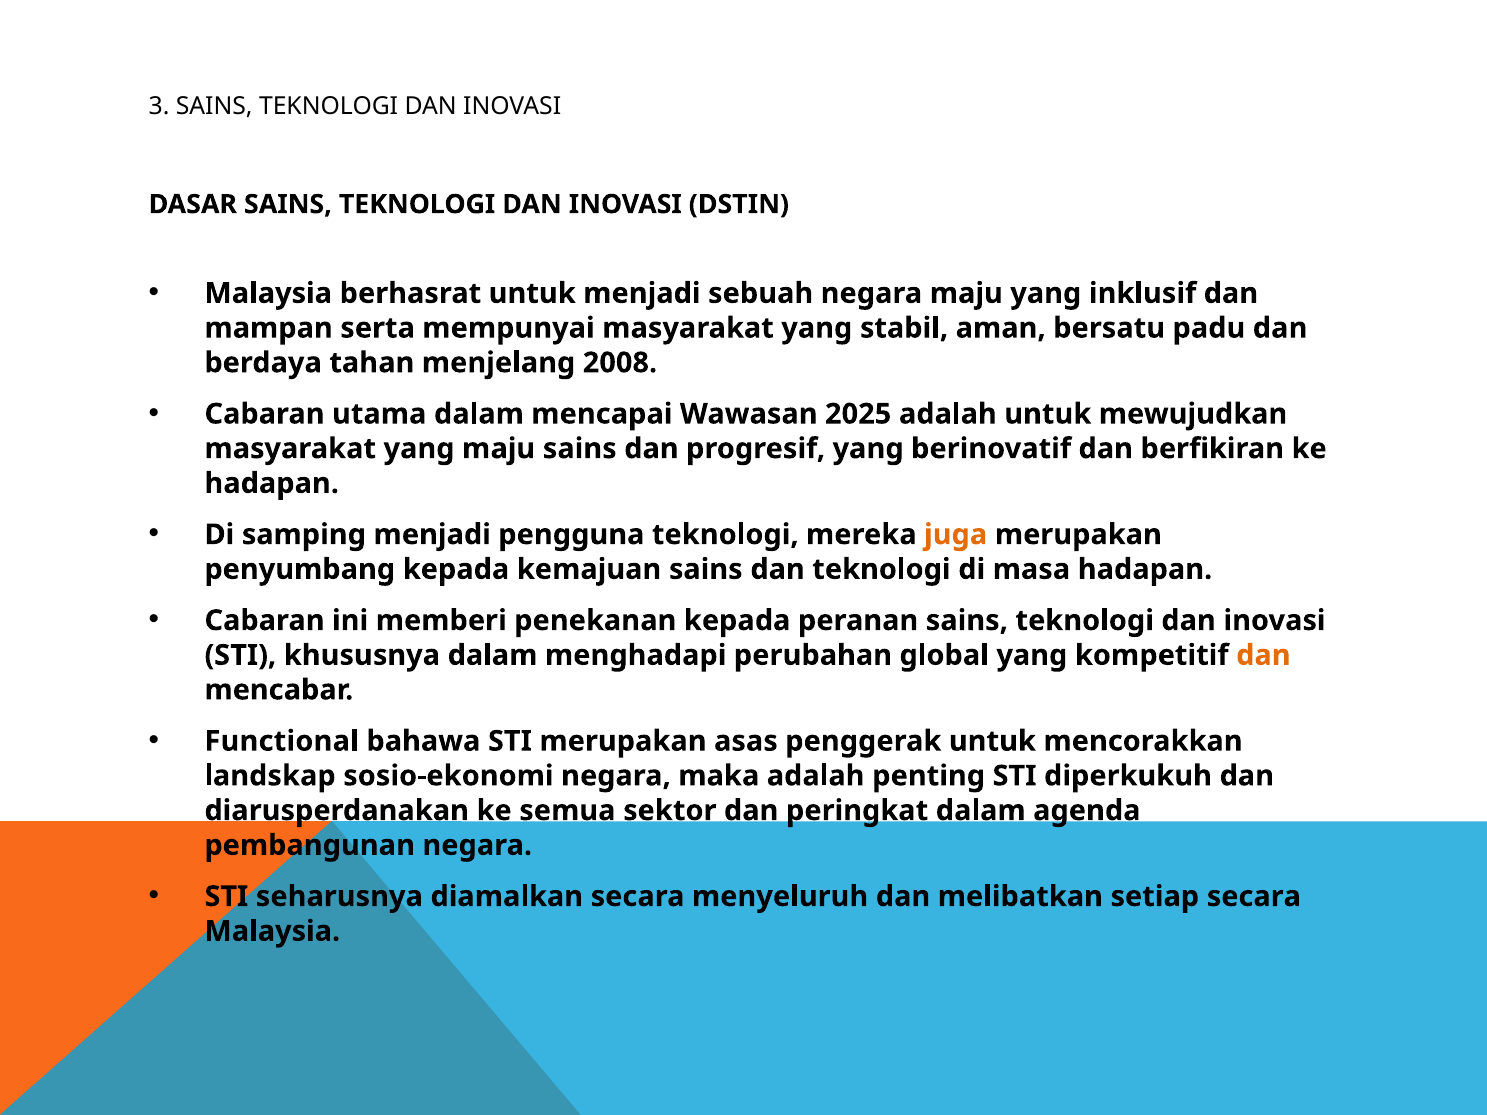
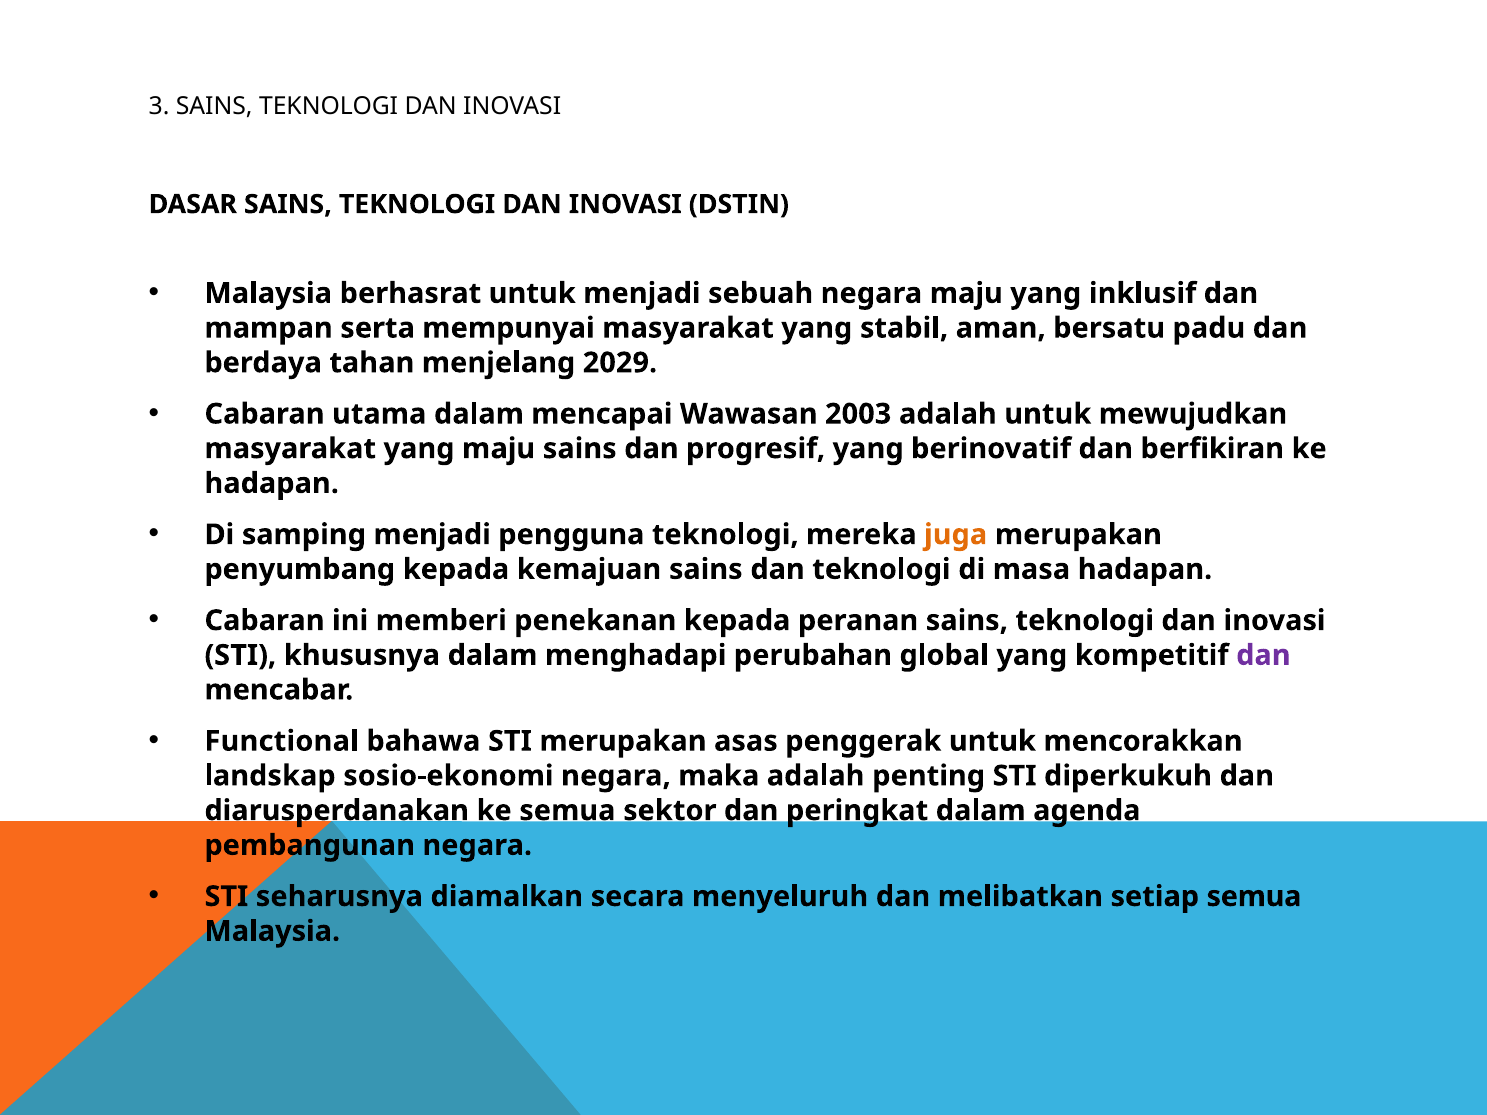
2008: 2008 -> 2029 (620, 363)
2025: 2025 -> 2003 (858, 414)
dan colour: orange -> purple (1263, 655)
setiap secara: secara -> semua (1254, 897)
